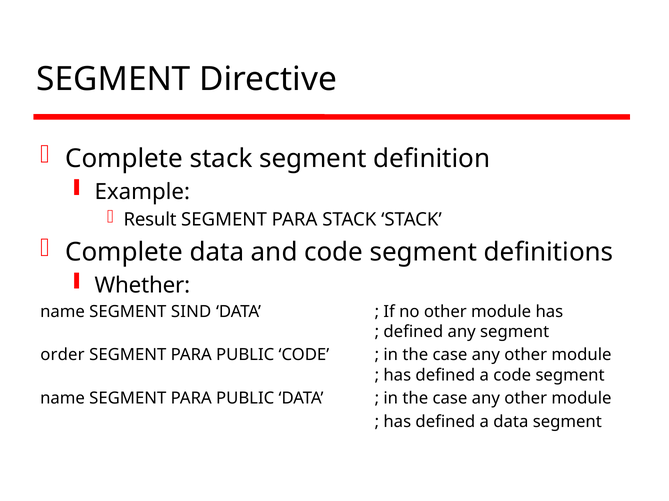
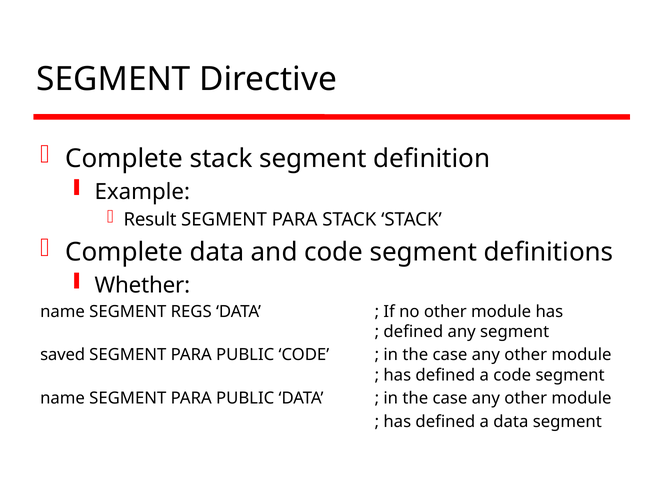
SIND: SIND -> REGS (191, 312)
order: order -> saved (63, 356)
